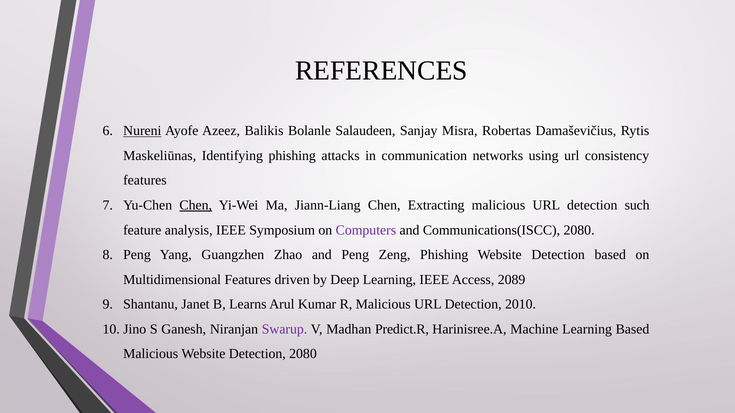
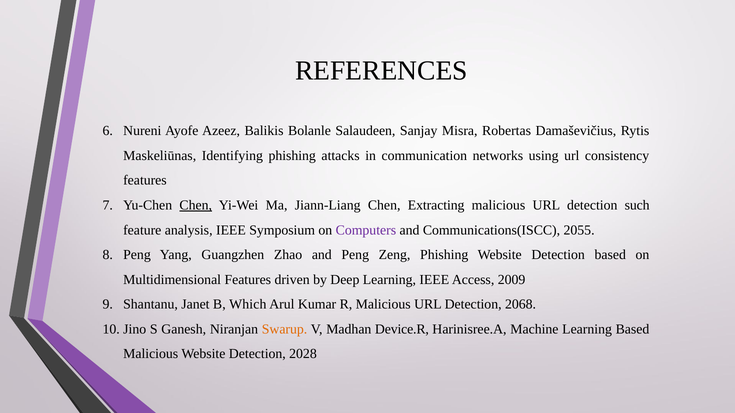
Nureni underline: present -> none (142, 131)
Communications(ISCC 2080: 2080 -> 2055 (579, 230)
2089: 2089 -> 2009 (512, 280)
Learns: Learns -> Which (248, 305)
2010: 2010 -> 2068 (521, 305)
Swarup colour: purple -> orange (285, 329)
Predict.R: Predict.R -> Device.R (402, 329)
Detection 2080: 2080 -> 2028 (303, 354)
